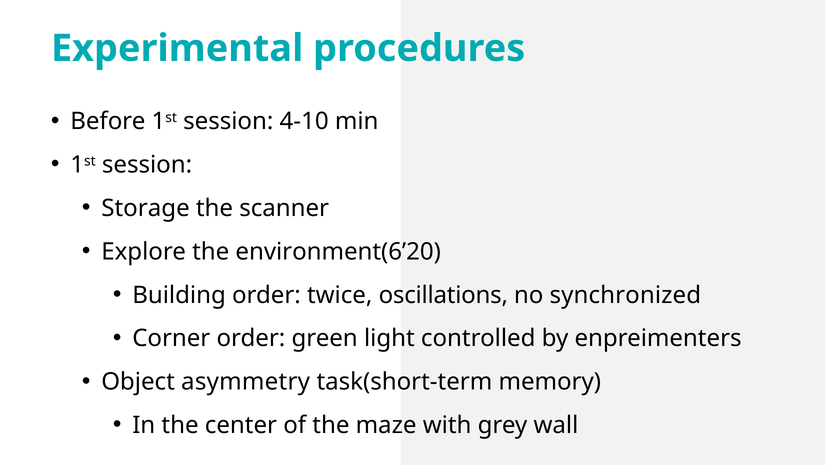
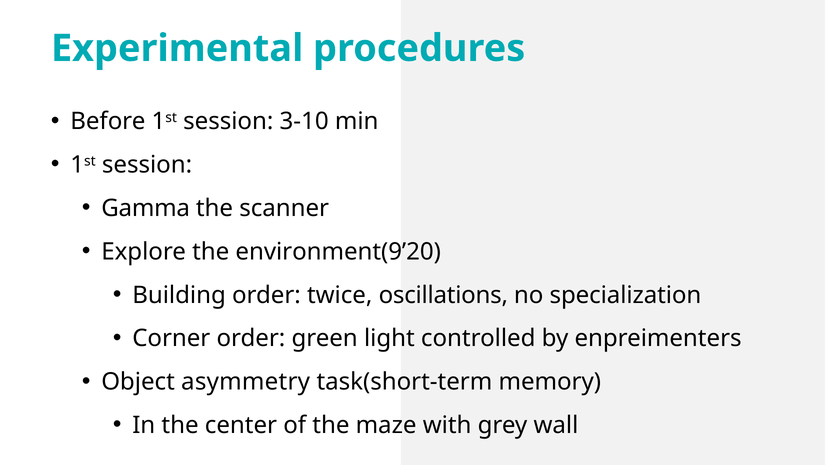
4-10: 4-10 -> 3-10 (304, 121)
Storage: Storage -> Gamma (146, 208)
environment(6’20: environment(6’20 -> environment(9’20 (338, 251)
synchronized: synchronized -> specialization (625, 295)
